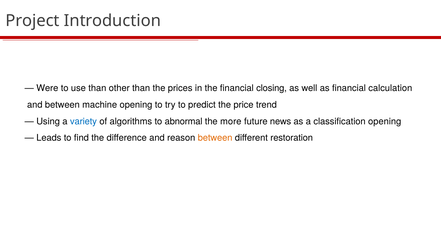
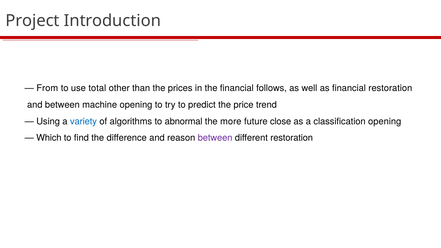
Were: Were -> From (47, 88)
use than: than -> total (97, 88)
closing: closing -> follows (272, 88)
financial calculation: calculation -> restoration (390, 88)
news: news -> close (281, 121)
Leads: Leads -> Which (49, 138)
between colour: orange -> purple (215, 138)
